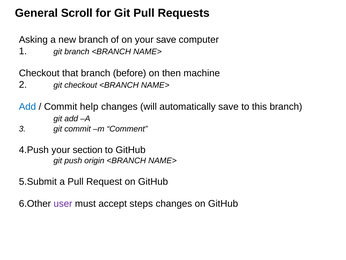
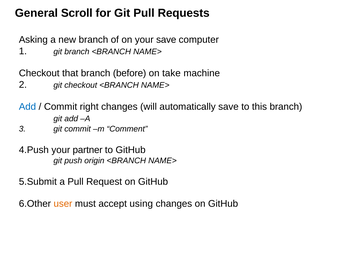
then: then -> take (171, 73)
help: help -> right (89, 106)
section: section -> partner (88, 150)
user colour: purple -> orange (63, 203)
steps: steps -> using (141, 203)
